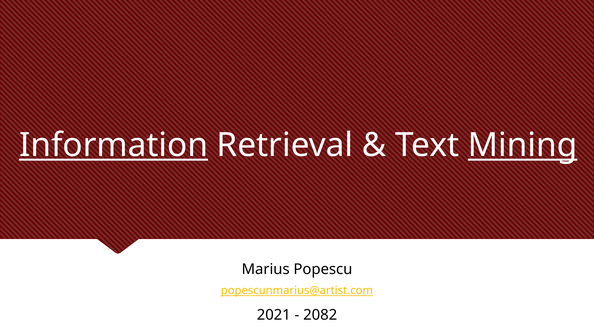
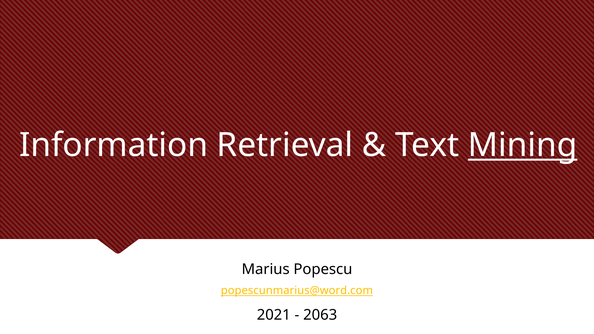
Information underline: present -> none (114, 145)
popescunmarius@artist.com: popescunmarius@artist.com -> popescunmarius@word.com (297, 291)
2082: 2082 -> 2063 (320, 315)
